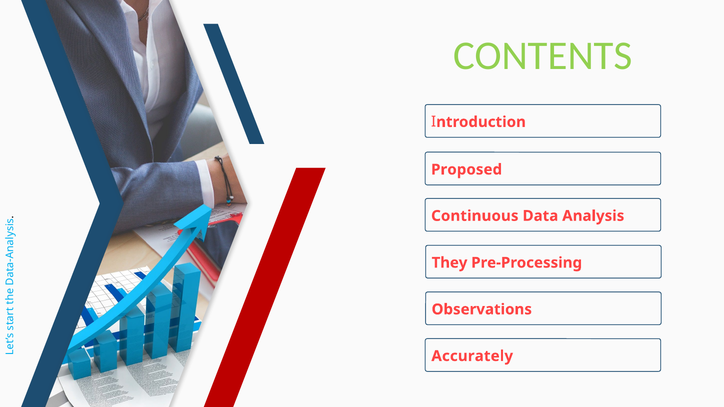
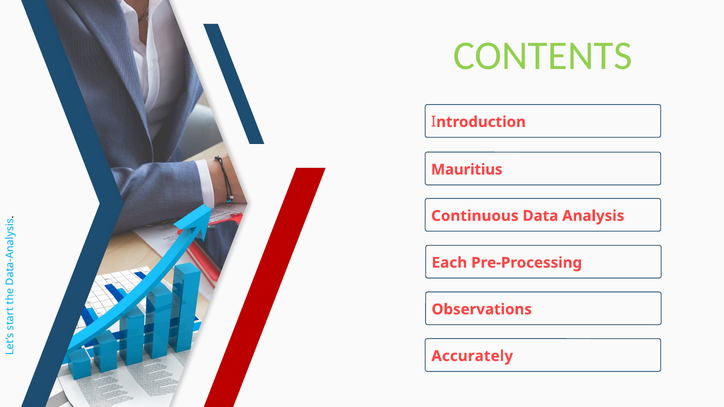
Proposed: Proposed -> Mauritius (467, 170)
They: They -> Each (449, 263)
